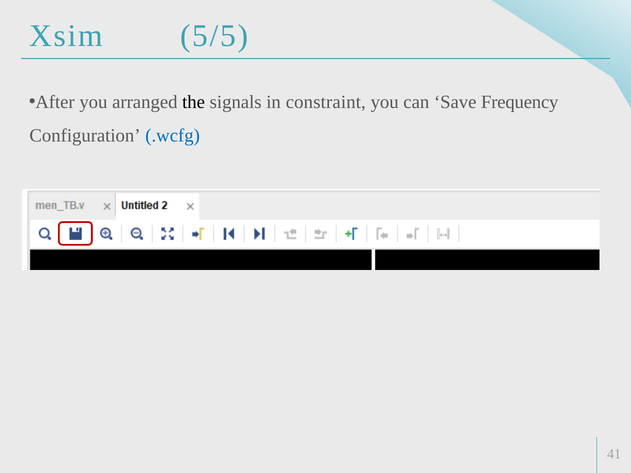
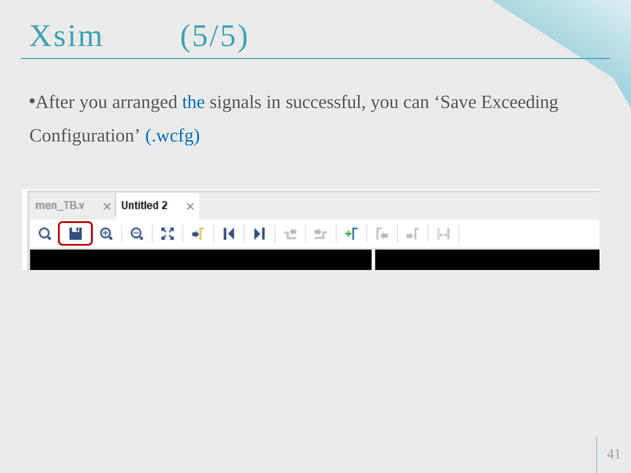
the colour: black -> blue (194, 102)
constraint: constraint -> successful (326, 102)
Frequency: Frequency -> Exceeding (520, 102)
